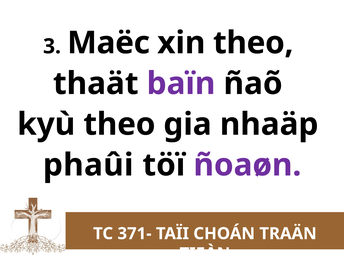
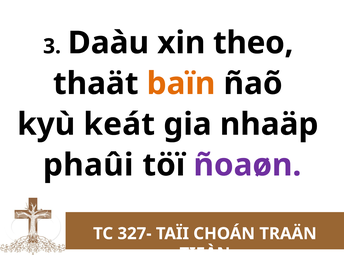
Maëc: Maëc -> Daàu (108, 43)
baïn colour: purple -> orange (181, 84)
kyù theo: theo -> keát (119, 124)
371-: 371- -> 327- (135, 234)
